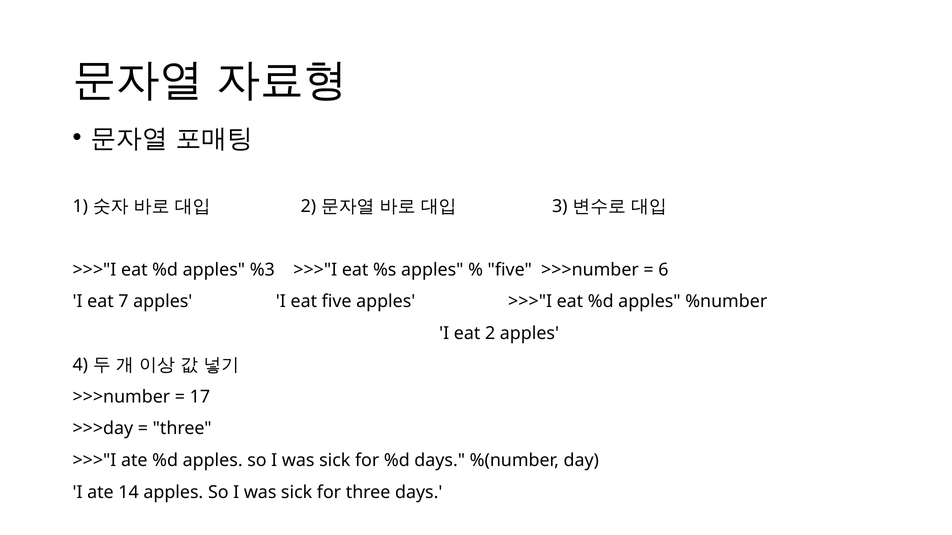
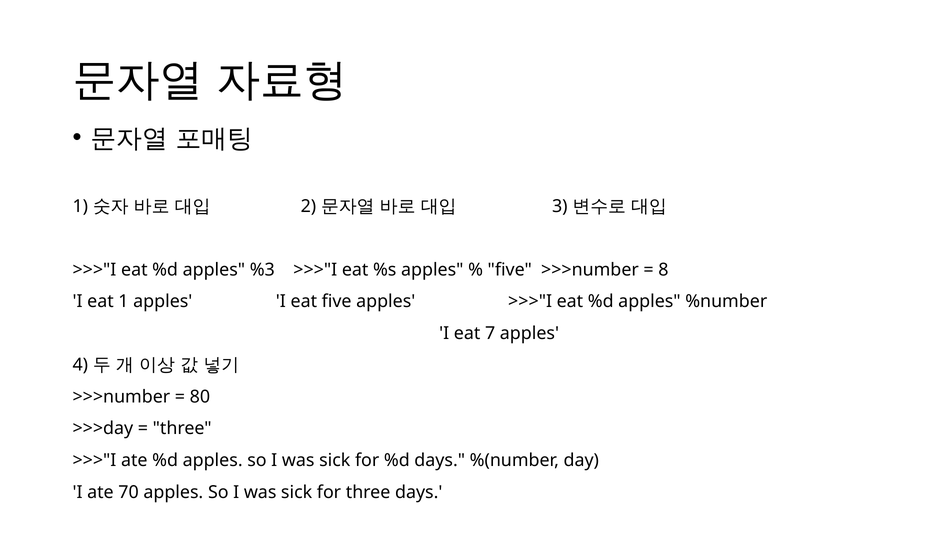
6: 6 -> 8 (663, 270)
eat 7: 7 -> 1 (123, 302)
eat 2: 2 -> 7 (490, 334)
17: 17 -> 80 (200, 397)
14: 14 -> 70 (129, 493)
